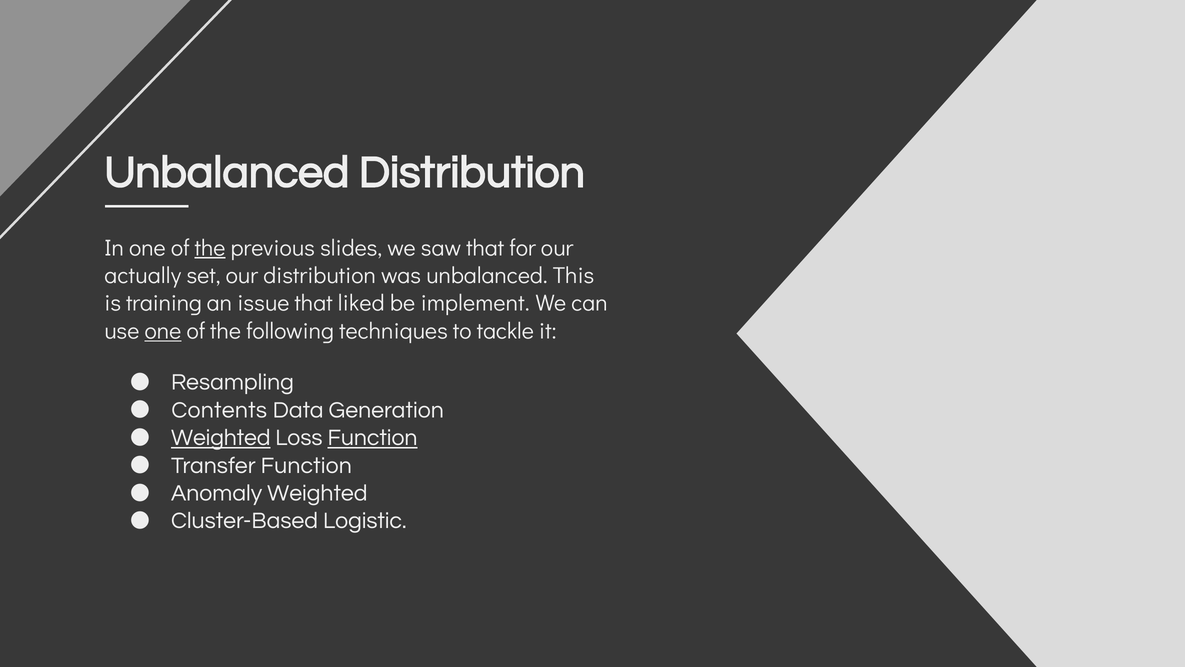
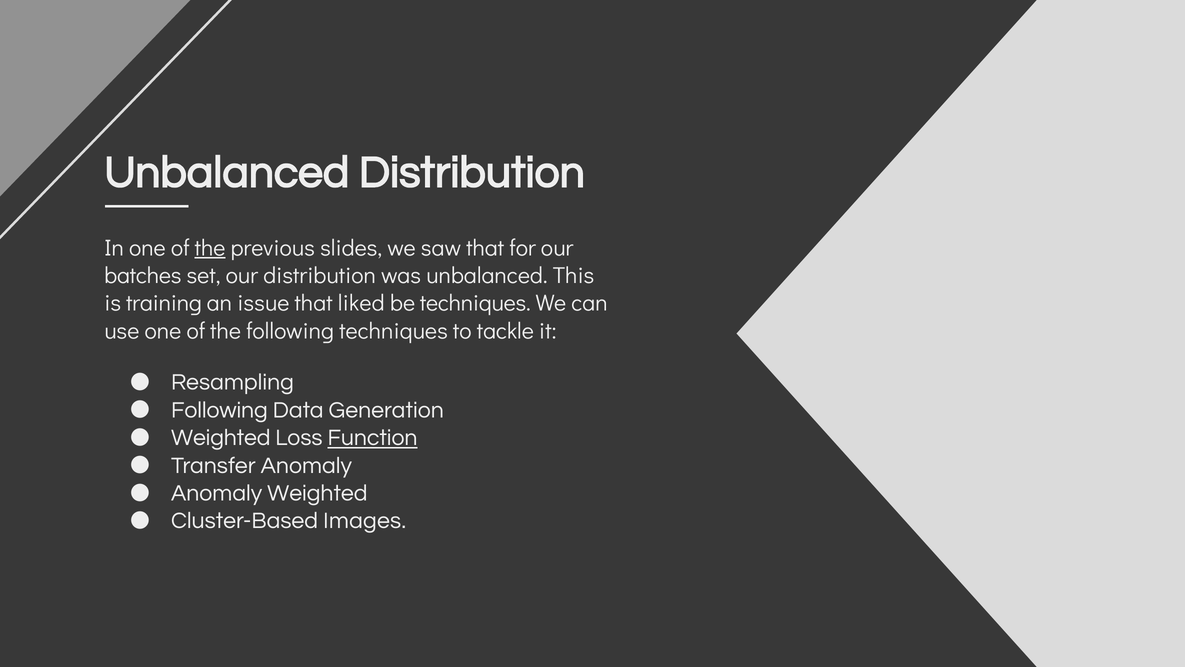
actually: actually -> batches (143, 276)
be implement: implement -> techniques (475, 303)
one underline: present -> none (163, 331)
Contents: Contents -> Following (219, 410)
Weighted underline: present -> none (221, 437)
Transfer Function: Function -> Anomaly (306, 465)
Logistic: Logistic -> Images (365, 520)
